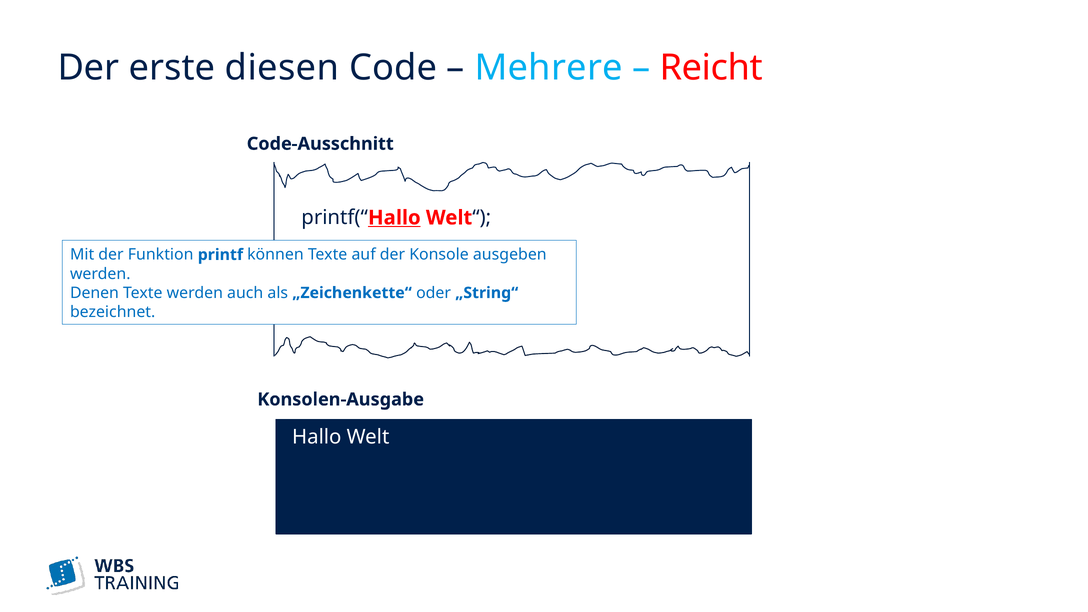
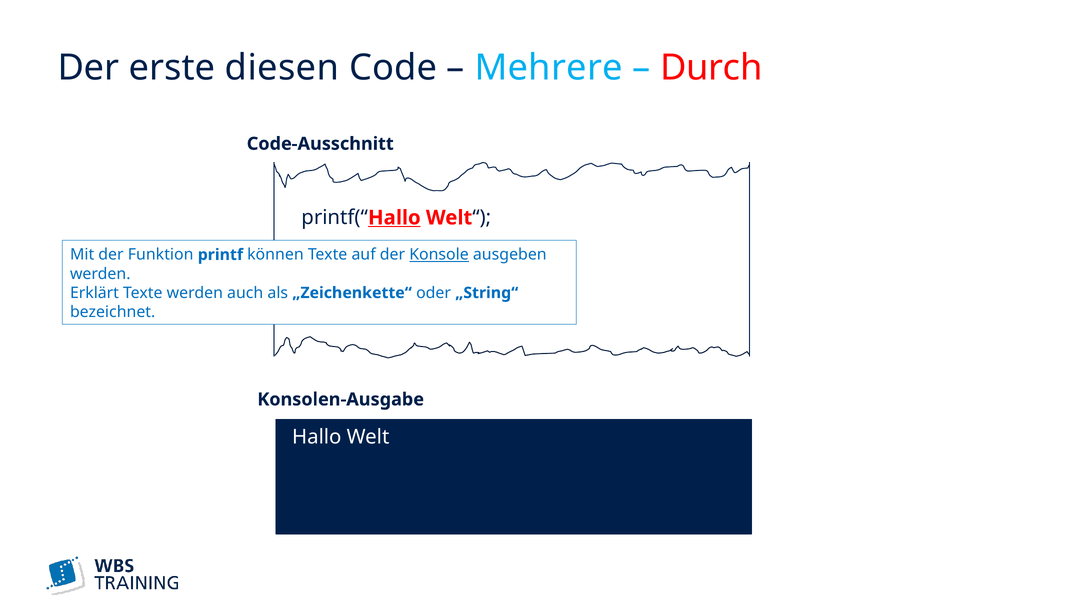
Reicht: Reicht -> Durch (711, 68)
Konsole underline: none -> present (439, 255)
Denen: Denen -> Erklärt (94, 293)
